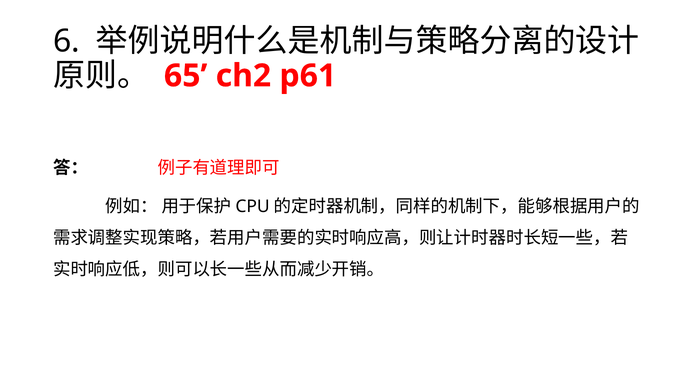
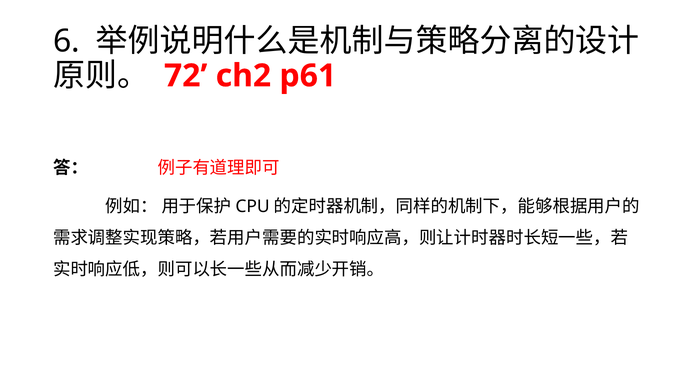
65: 65 -> 72 (186, 76)
